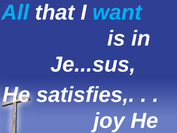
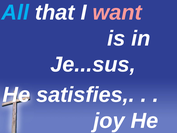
want colour: light blue -> pink (117, 12)
